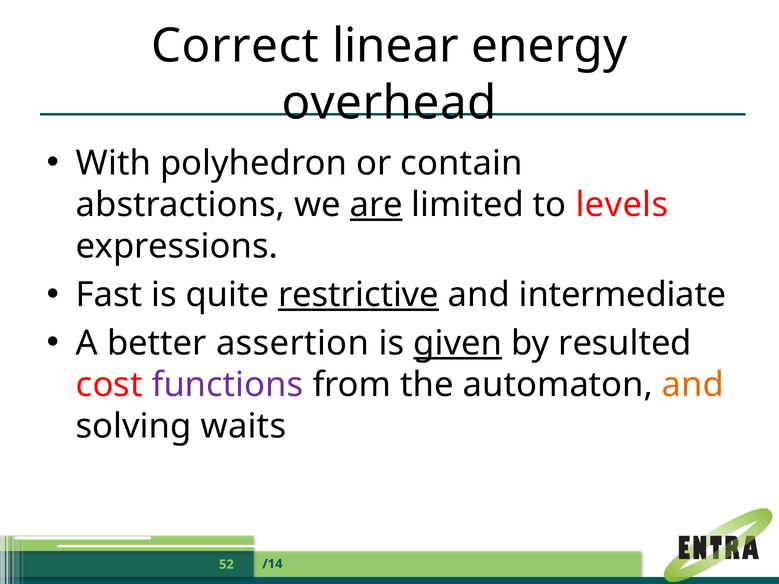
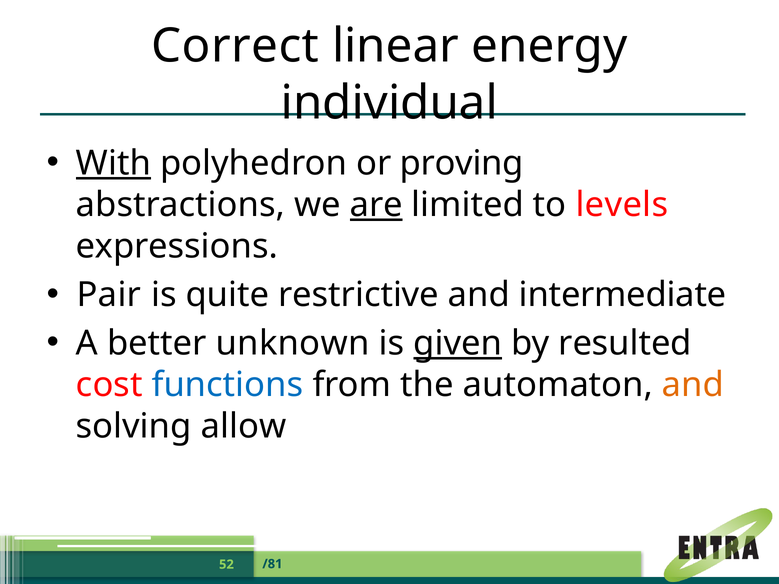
overhead: overhead -> individual (389, 103)
With underline: none -> present (113, 163)
contain: contain -> proving (462, 163)
Fast: Fast -> Pair (109, 295)
restrictive underline: present -> none (359, 295)
assertion: assertion -> unknown (293, 344)
functions colour: purple -> blue (227, 385)
waits: waits -> allow (243, 427)
/14: /14 -> /81 (272, 564)
